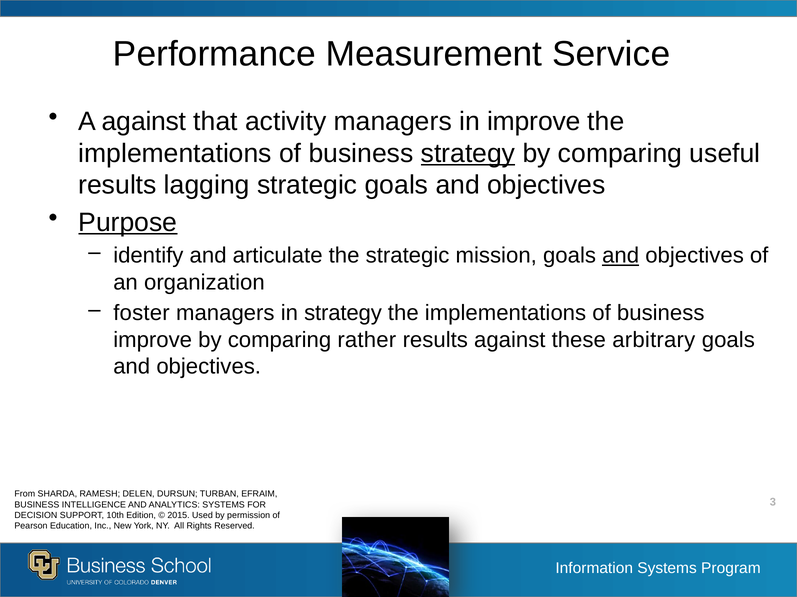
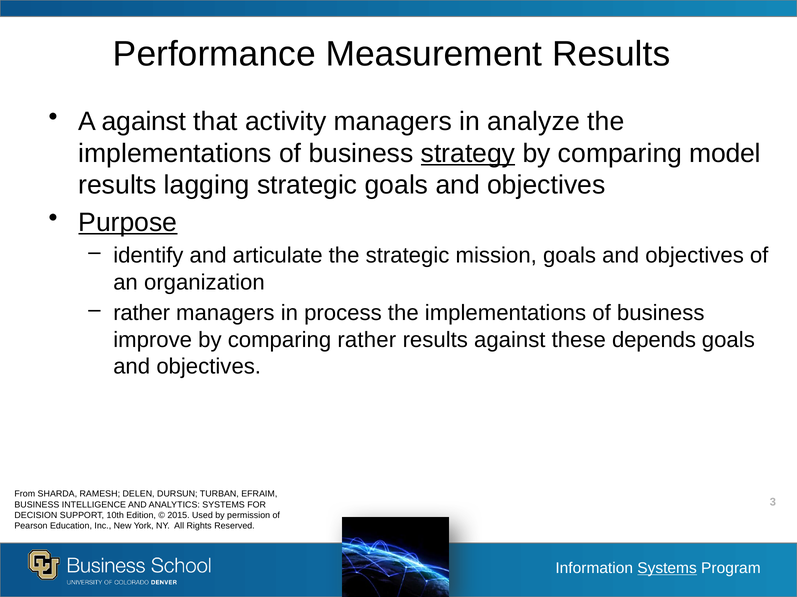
Measurement Service: Service -> Results (611, 54)
in improve: improve -> analyze (534, 122)
useful: useful -> model (725, 154)
and underline: present -> none (621, 256)
foster: foster -> rather (142, 314)
in strategy: strategy -> process (343, 314)
arbitrary: arbitrary -> depends (654, 340)
Systems underline: none -> present (667, 569)
